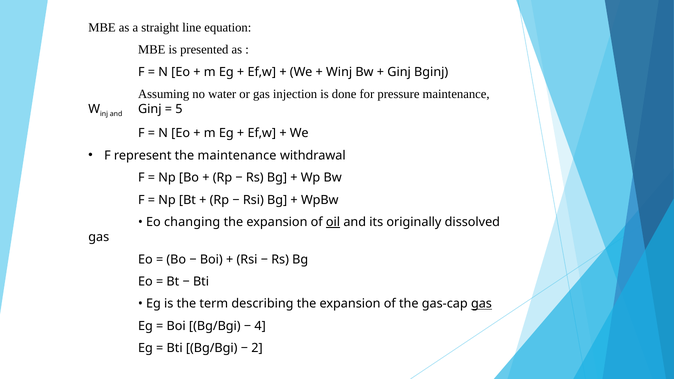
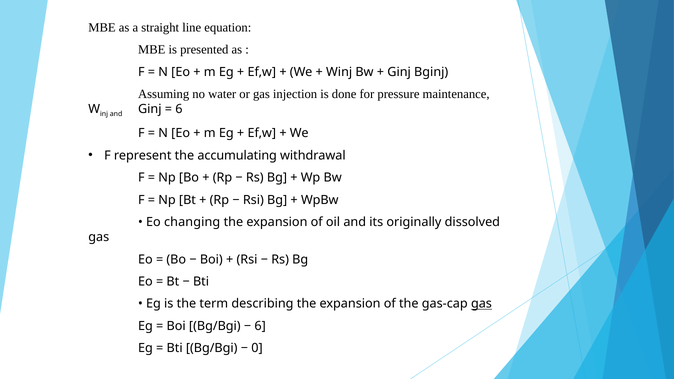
5: 5 -> 6 (179, 109)
the maintenance: maintenance -> accumulating (237, 156)
oil underline: present -> none (333, 222)
4: 4 -> 6 (260, 326)
2: 2 -> 0 (257, 348)
